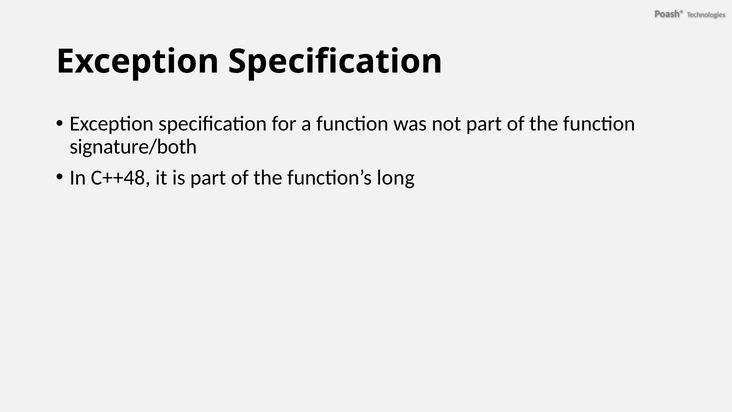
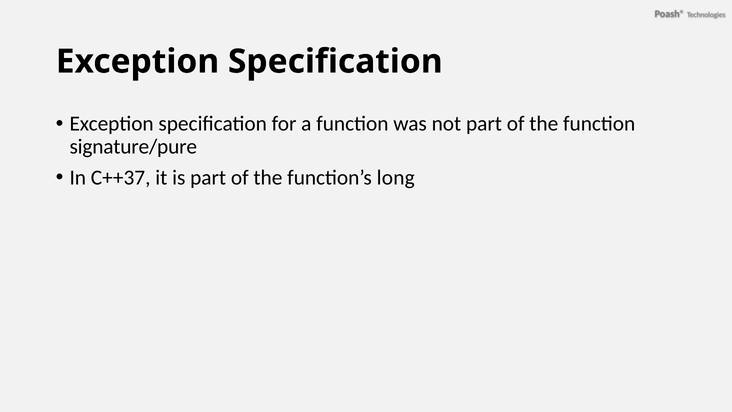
signature/both: signature/both -> signature/pure (133, 147)
C++48: C++48 -> C++37 (121, 178)
